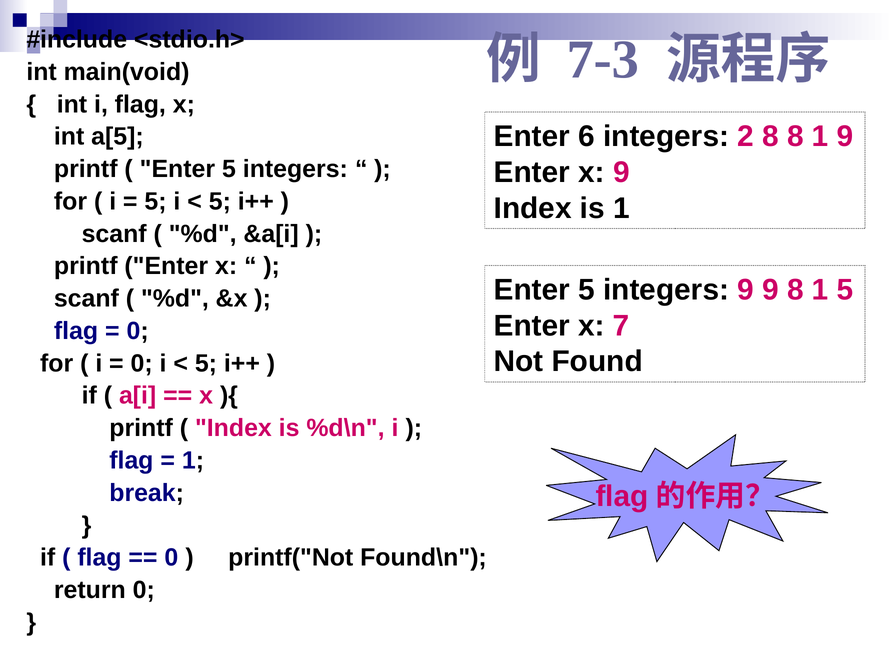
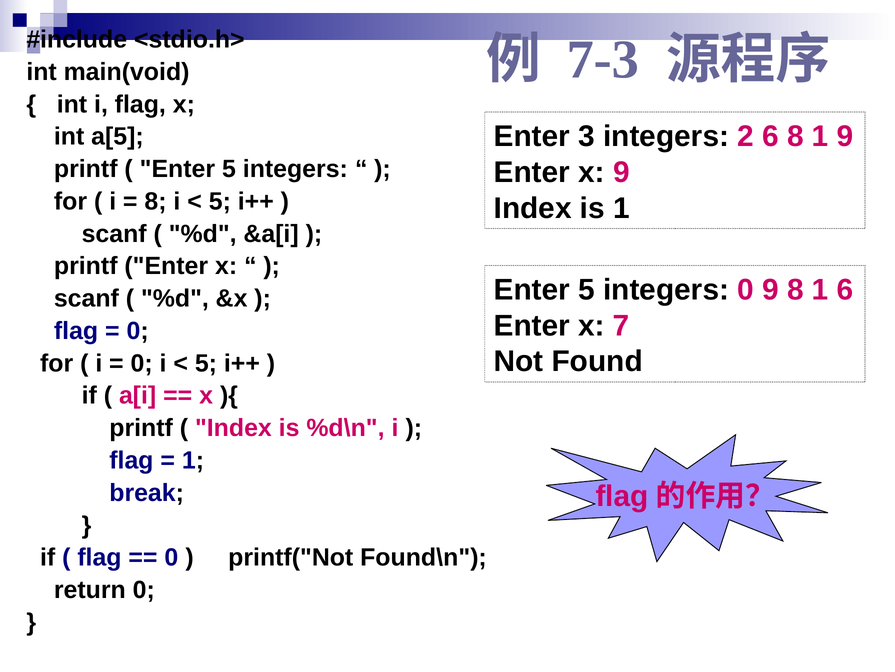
6: 6 -> 3 (586, 136)
2 8: 8 -> 6 (770, 136)
5: 5 -> 8 (155, 201)
integers 9: 9 -> 0 (746, 290)
1 5: 5 -> 6 (845, 290)
